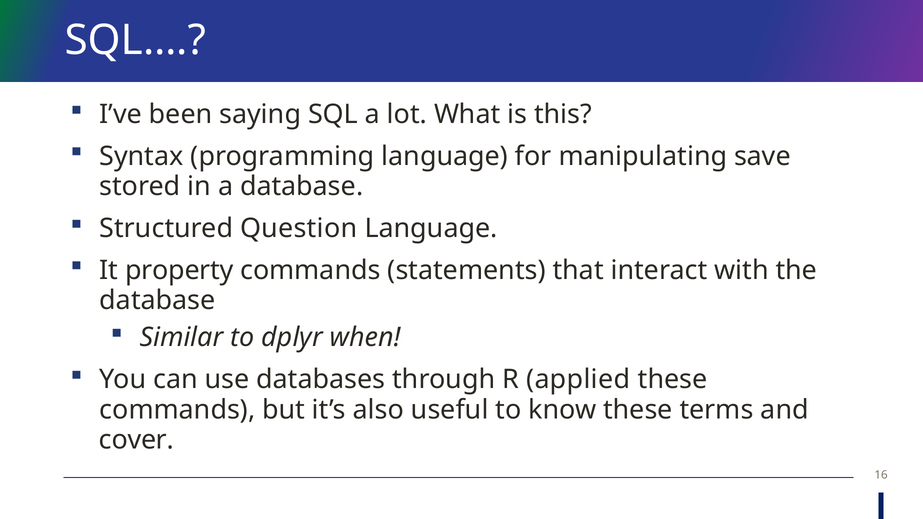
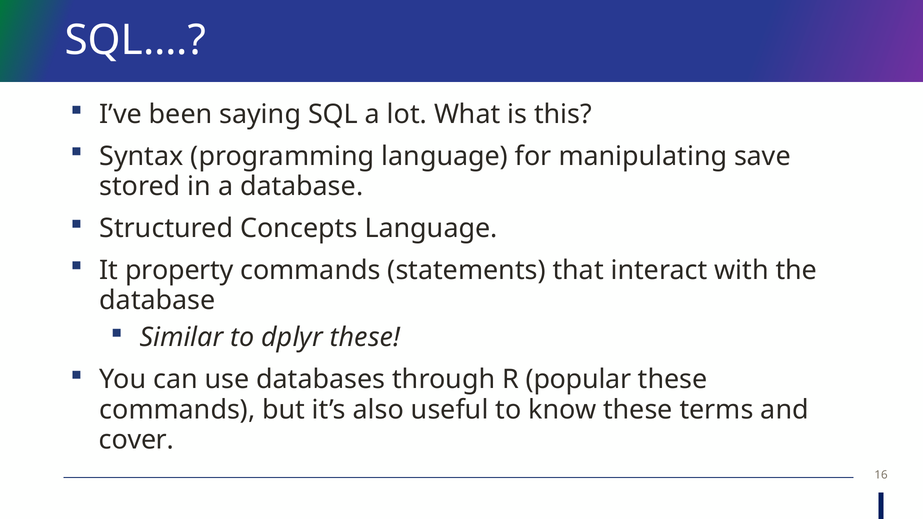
Question: Question -> Concepts (299, 228)
dplyr when: when -> these (365, 338)
applied: applied -> popular (578, 379)
